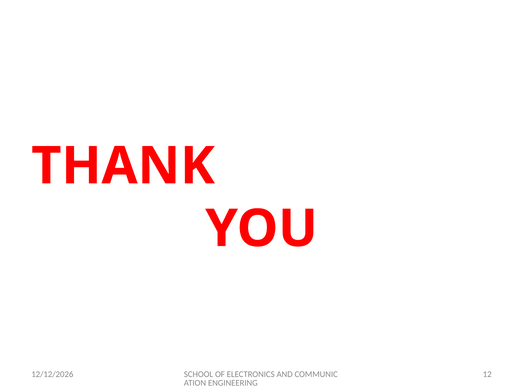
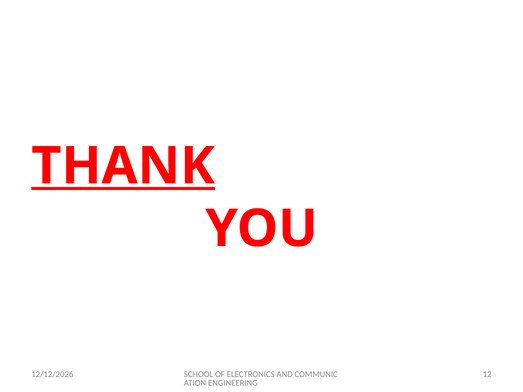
THANK underline: none -> present (123, 166)
